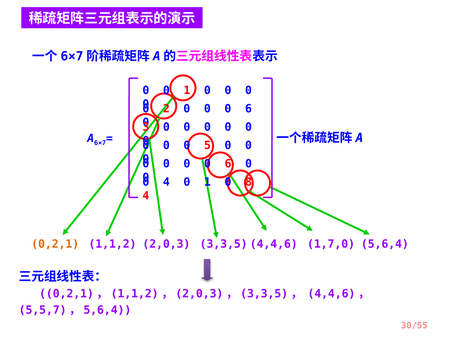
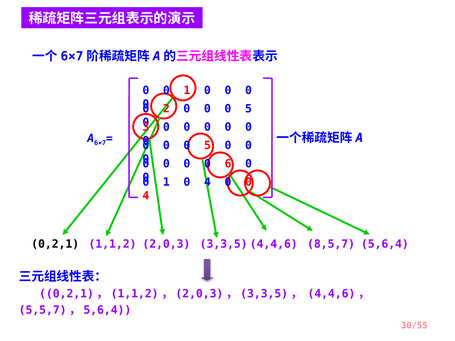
6: 6 -> 5 (248, 109)
4: 4 -> 1 (166, 182)
1: 1 -> 4 (207, 182)
8: 8 -> 0 (249, 182)
0,2,1 colour: orange -> black (55, 244)
1,7,0: 1,7,0 -> 8,5,7 (331, 244)
